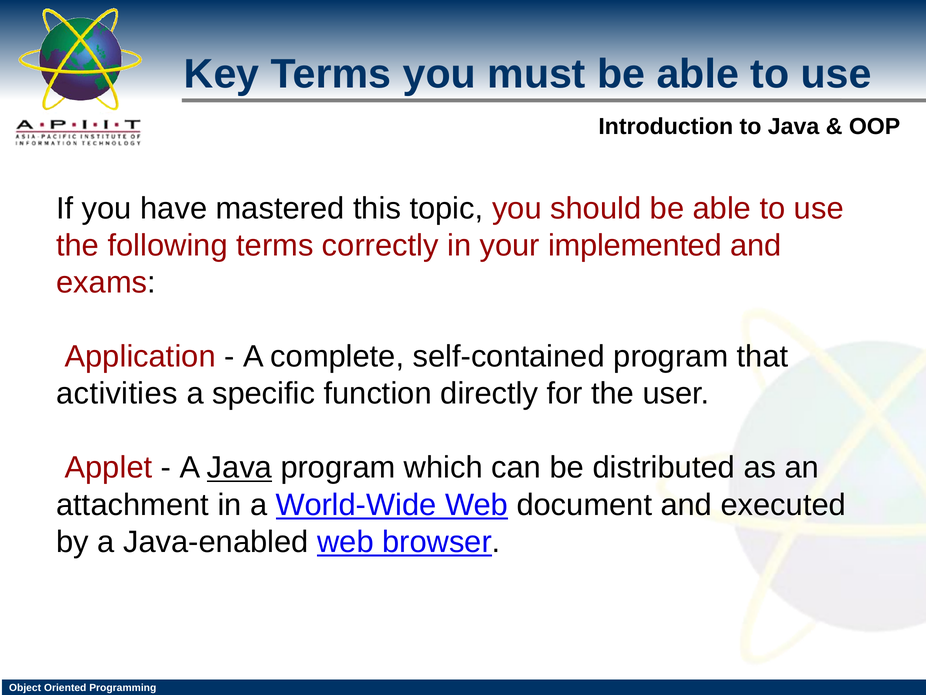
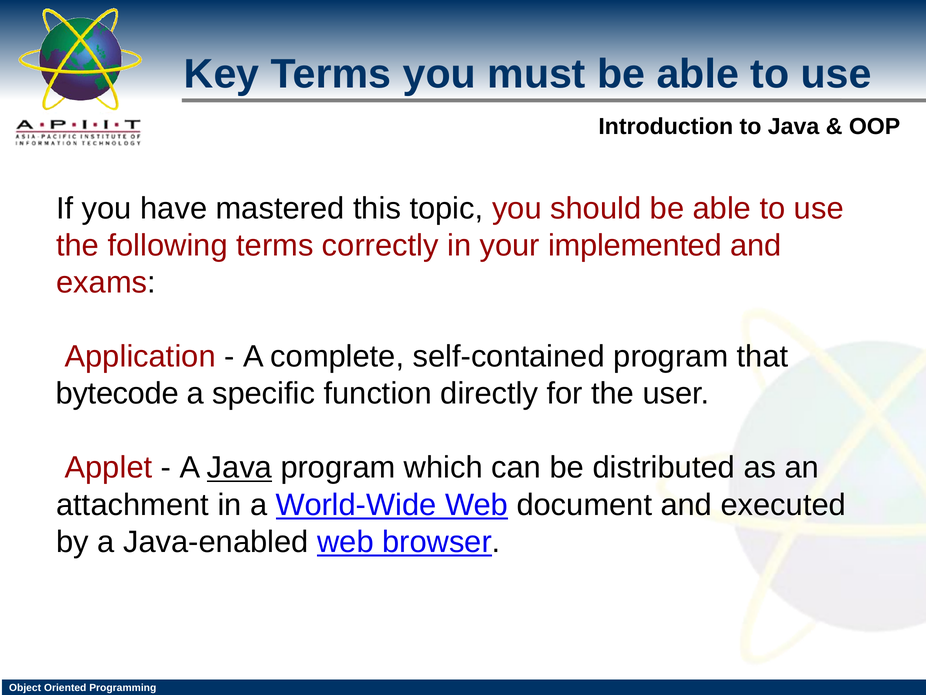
activities: activities -> bytecode (117, 393)
